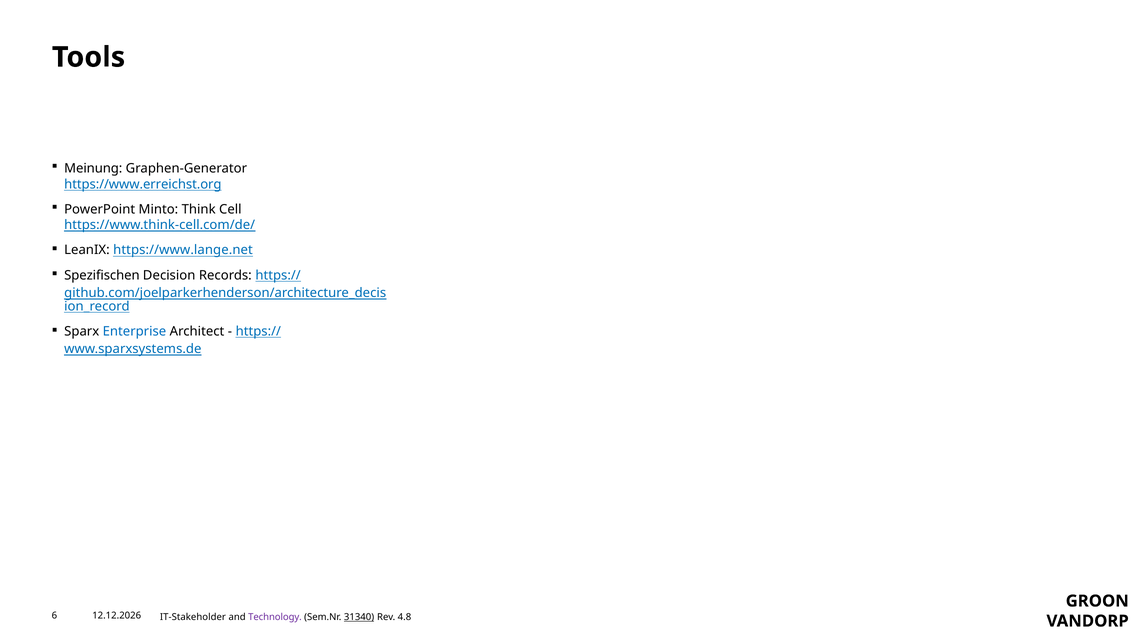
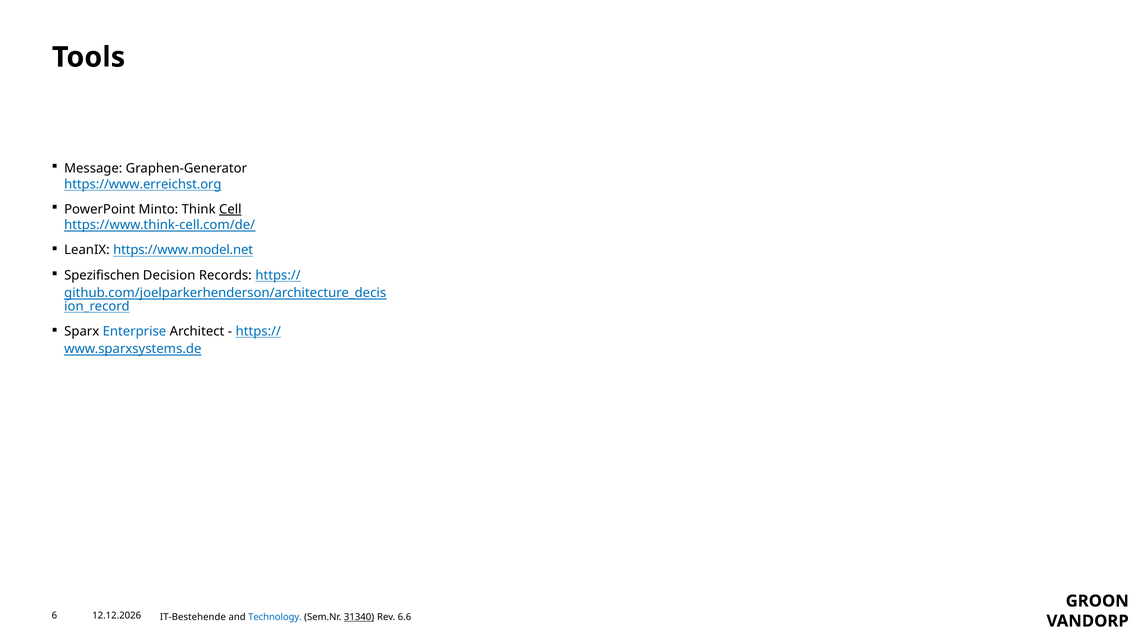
Meinung: Meinung -> Message (93, 169)
Cell underline: none -> present (230, 209)
https://www.lange.net: https://www.lange.net -> https://www.model.net (183, 250)
IT-Stakeholder: IT-Stakeholder -> IT-Bestehende (193, 617)
Technology colour: purple -> blue (275, 617)
4.8: 4.8 -> 6.6 (405, 617)
